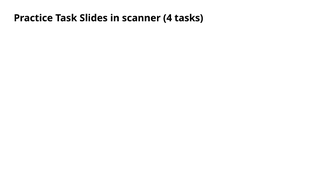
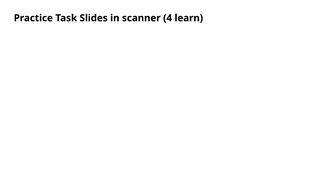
tasks: tasks -> learn (189, 18)
